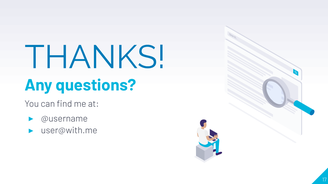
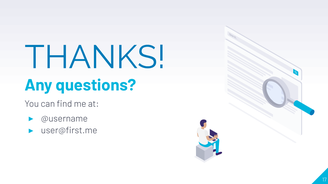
user@with.me: user@with.me -> user@first.me (69, 131)
